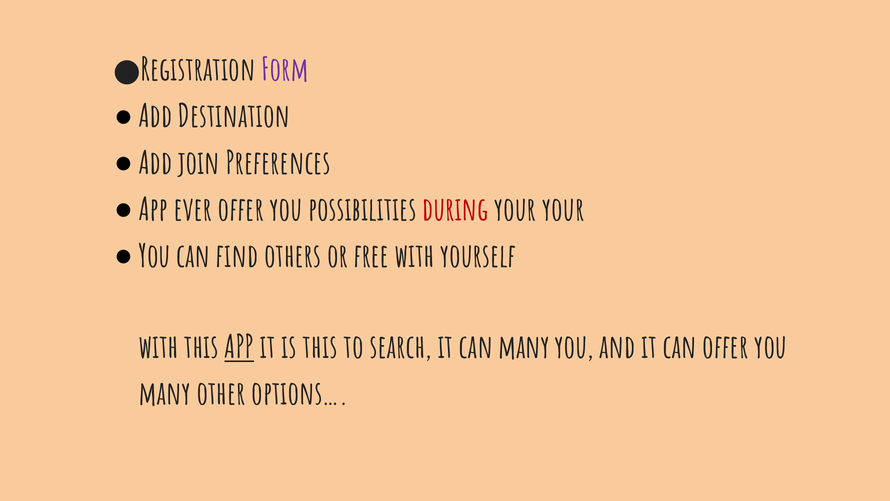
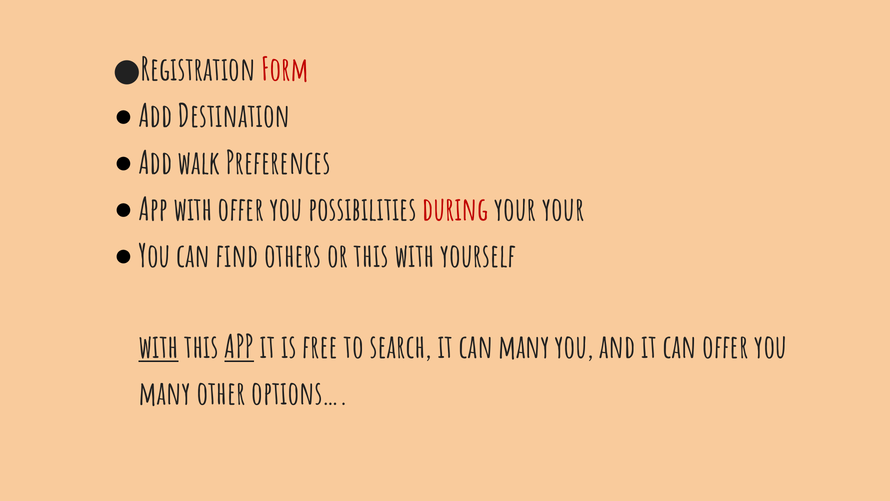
Form colour: purple -> red (285, 70)
join: join -> walk (199, 163)
App ever: ever -> with (193, 210)
or free: free -> this (371, 256)
with underline: none -> present (159, 347)
is this: this -> free (320, 347)
